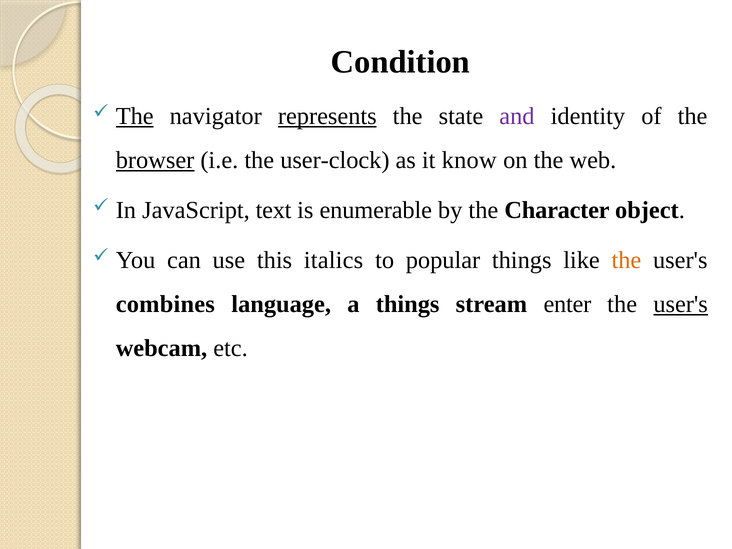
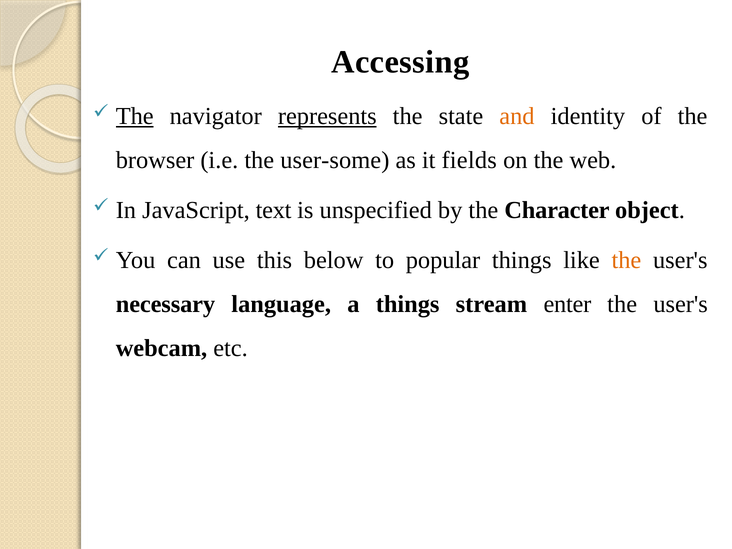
Condition: Condition -> Accessing (400, 62)
and colour: purple -> orange (517, 116)
browser underline: present -> none (155, 160)
user-clock: user-clock -> user-some (335, 160)
know: know -> fields (469, 160)
enumerable: enumerable -> unspecified (376, 210)
italics: italics -> below (334, 260)
combines: combines -> necessary (165, 304)
user's underline: present -> none (681, 304)
